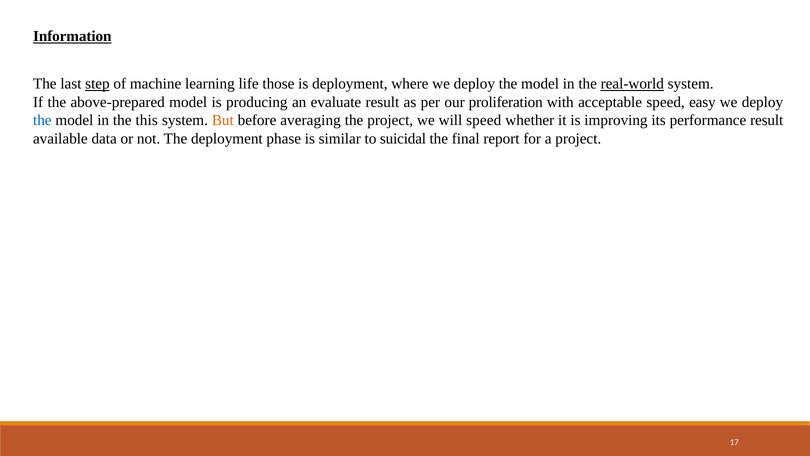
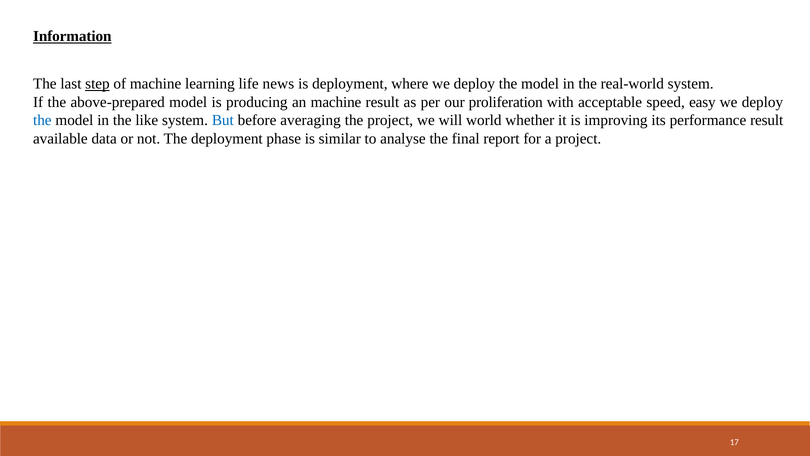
those: those -> news (278, 84)
real-world underline: present -> none (632, 84)
an evaluate: evaluate -> machine (336, 102)
this: this -> like (147, 120)
But colour: orange -> blue (223, 120)
will speed: speed -> world (484, 120)
suicidal: suicidal -> analyse (403, 139)
